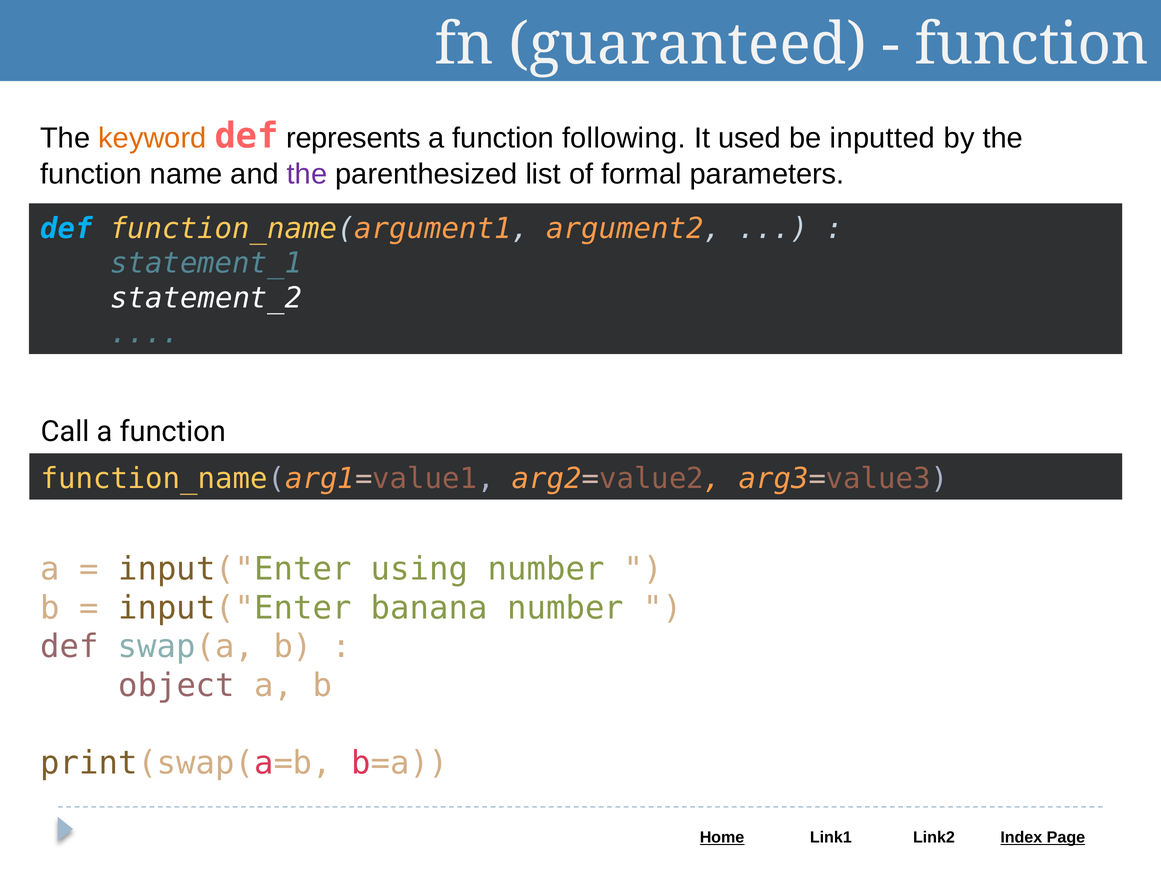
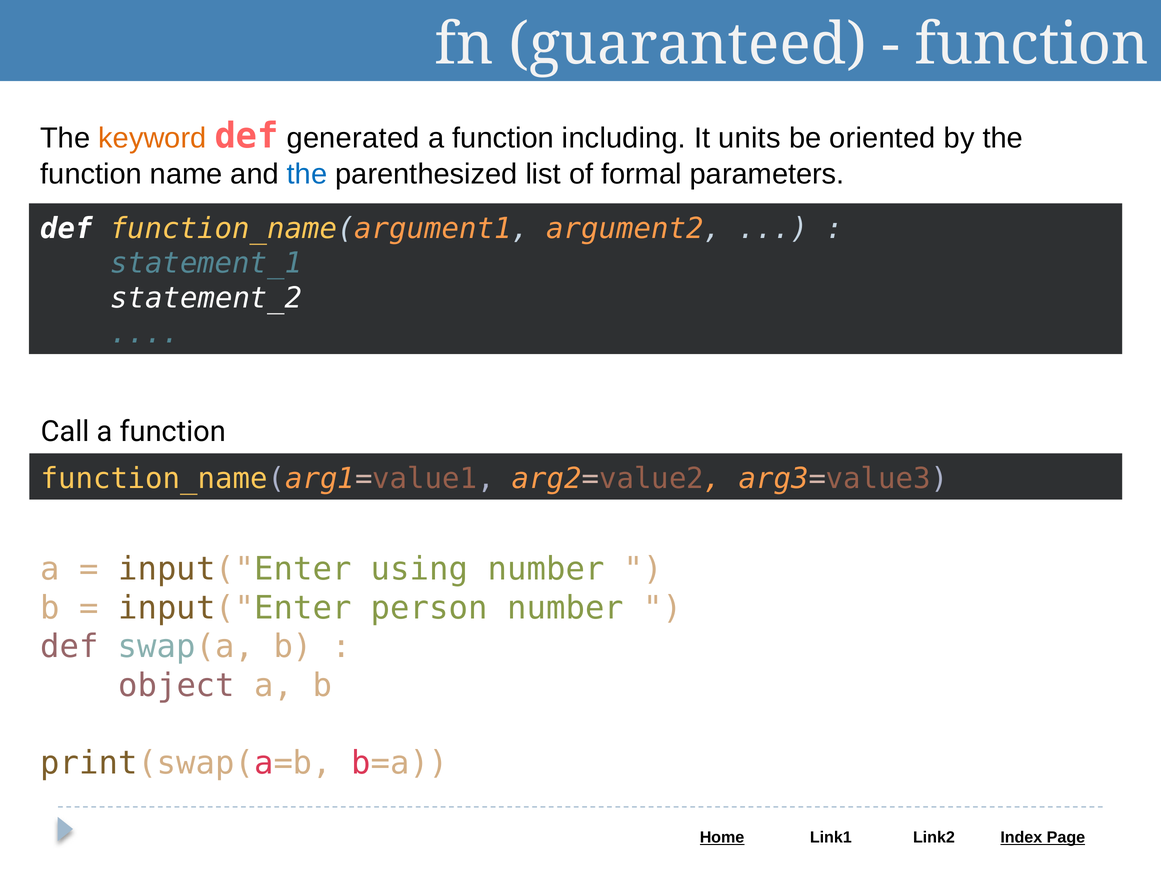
represents: represents -> generated (353, 138)
following: following -> including (624, 138)
used: used -> units (750, 138)
inputted: inputted -> oriented (883, 138)
the colour: purple -> blue (307, 174)
def colour: light blue -> white (67, 228)
banana: banana -> person (429, 608)
